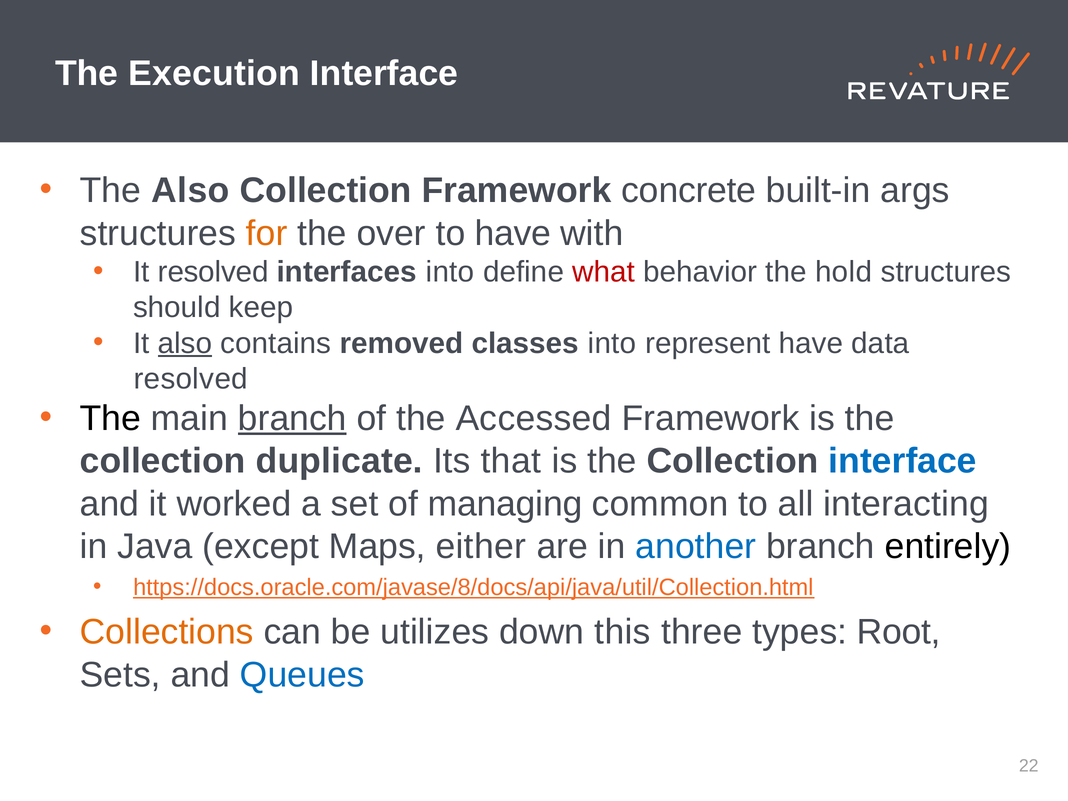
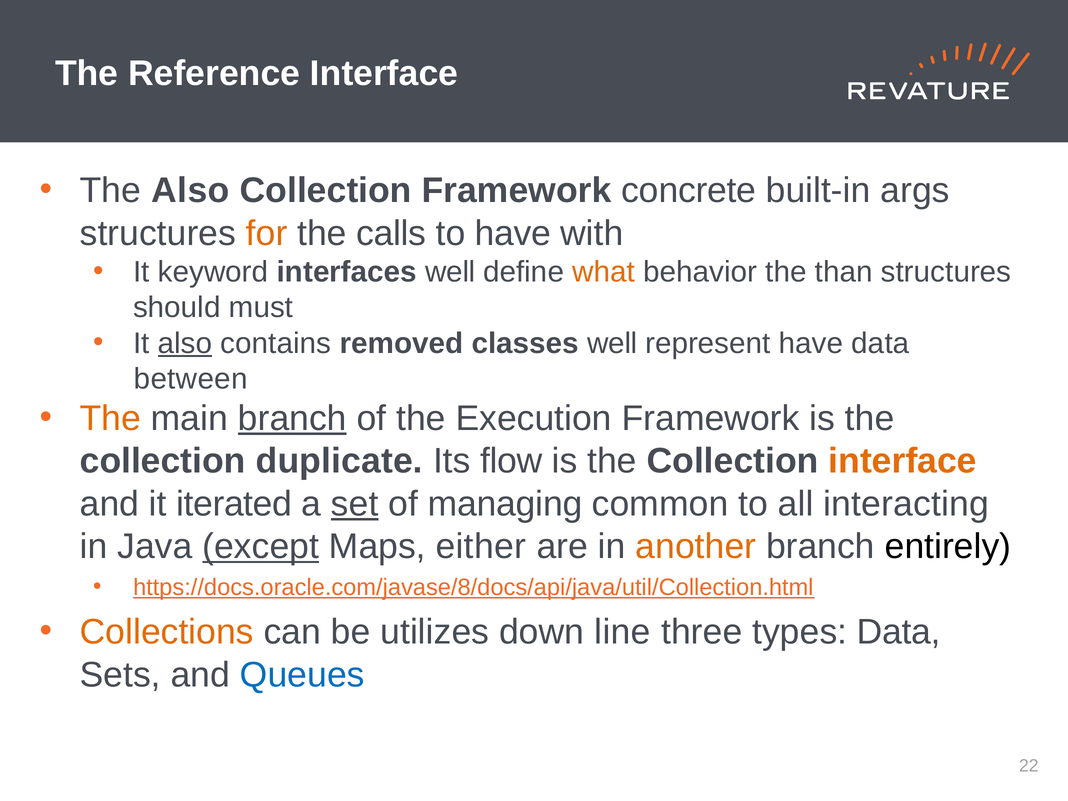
Execution: Execution -> Reference (214, 73)
over: over -> calls (391, 233)
It resolved: resolved -> keyword (213, 272)
interfaces into: into -> well (450, 272)
what colour: red -> orange (604, 272)
hold: hold -> than (844, 272)
keep: keep -> must (261, 308)
classes into: into -> well (612, 343)
resolved: resolved -> between (191, 379)
The colour: black -> orange (110, 418)
Accessed: Accessed -> Execution (534, 418)
that: that -> flow (511, 461)
interface colour: blue -> orange (903, 461)
worked: worked -> iterated (234, 504)
set underline: none -> present (355, 504)
except underline: none -> present (261, 547)
another colour: blue -> orange (696, 547)
this: this -> line (623, 632)
types Root: Root -> Data (899, 632)
